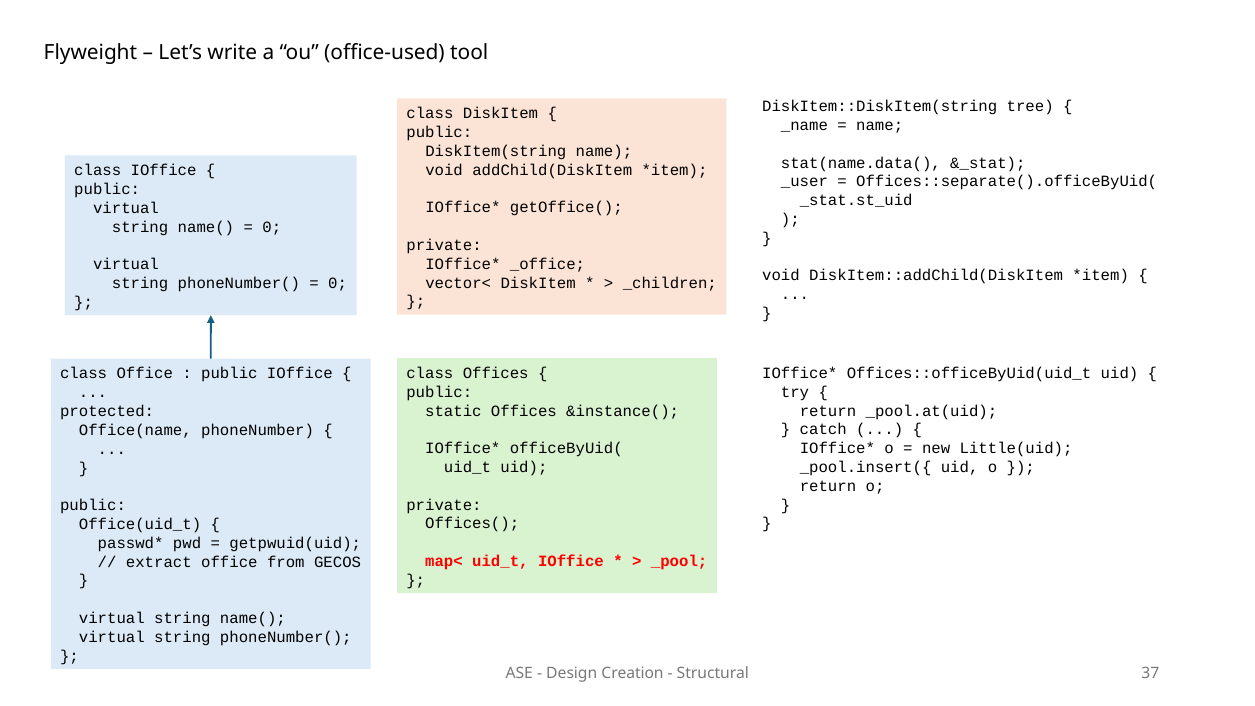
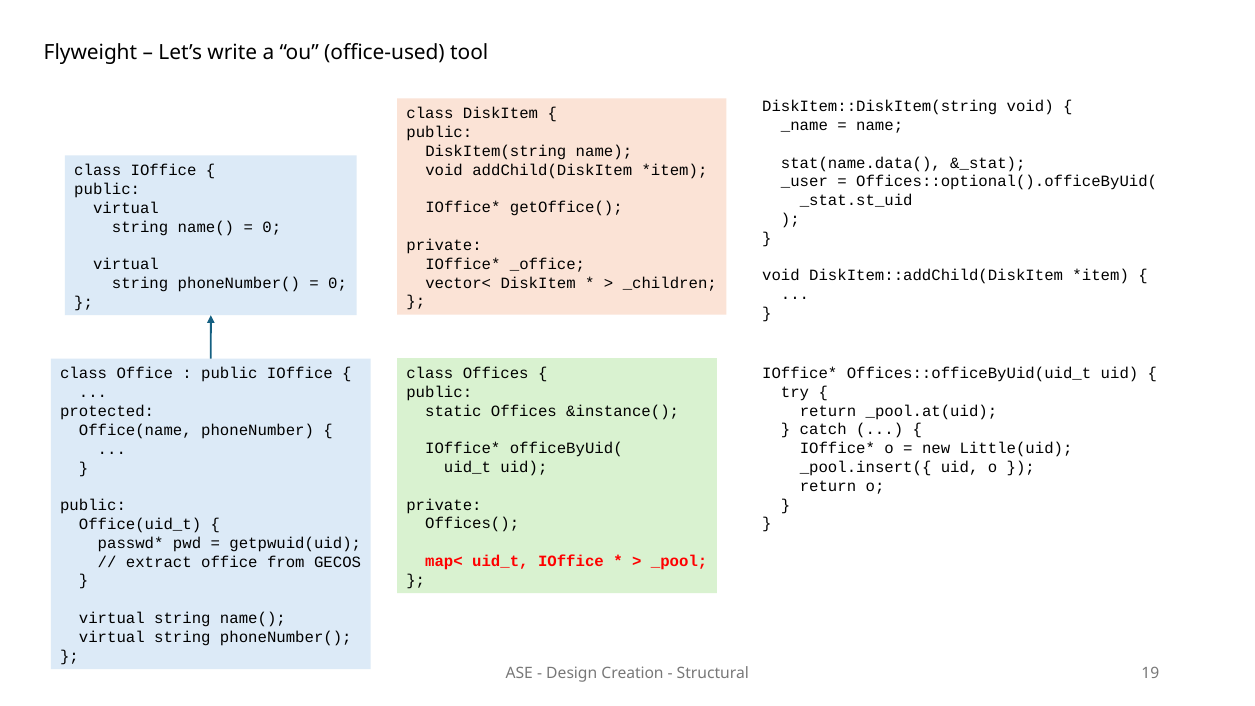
DiskItem::DiskItem(string tree: tree -> void (1030, 106)
Offices::separate().officeByUid(: Offices::separate().officeByUid( -> Offices::optional().officeByUid( (1007, 182)
37: 37 -> 19 (1150, 673)
